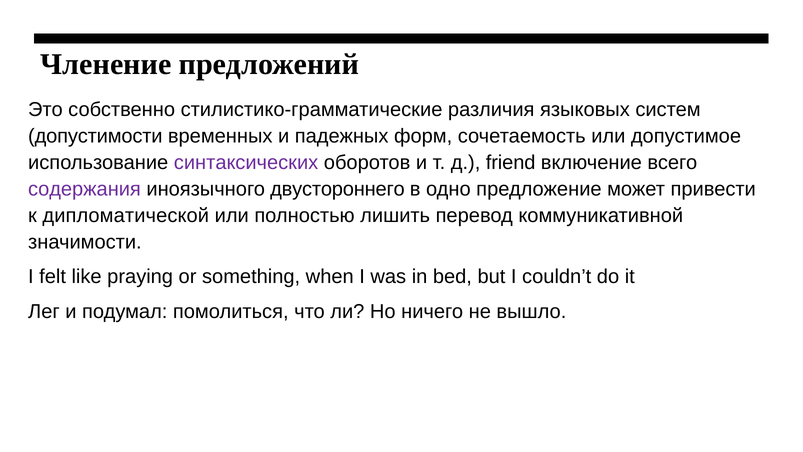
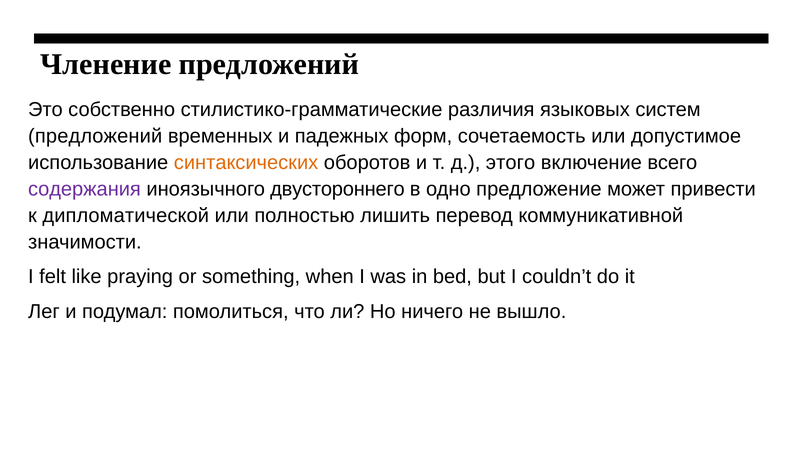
допустимости: допустимости -> предложений (95, 136)
синтаксических colour: purple -> orange (246, 162)
friend: friend -> этого (511, 162)
